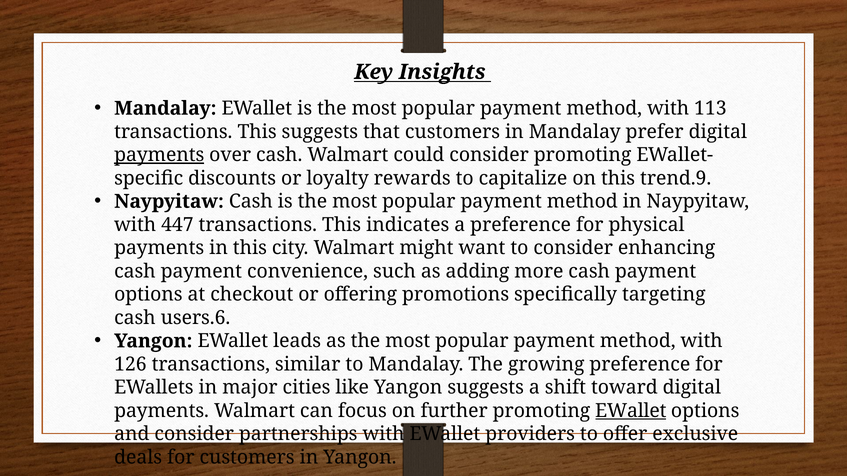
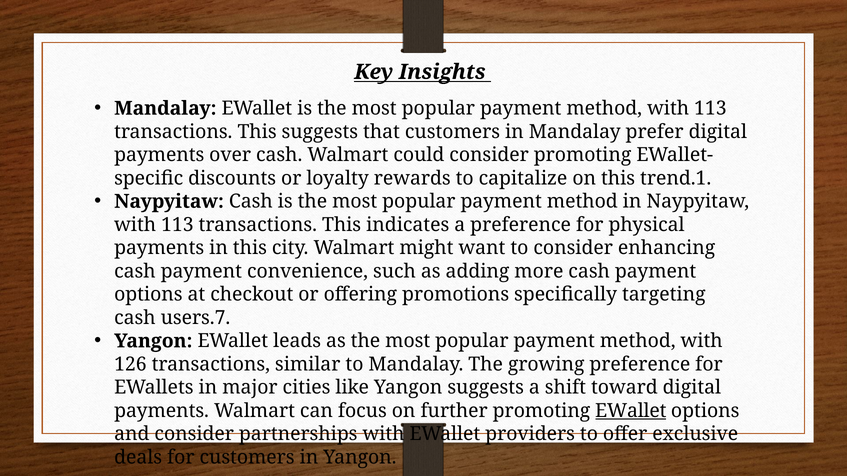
payments underline: present -> none (159, 155)
trend.9: trend.9 -> trend.1 (676, 178)
447: 447 -> 113 (177, 225)
users.6: users.6 -> users.7 (195, 318)
